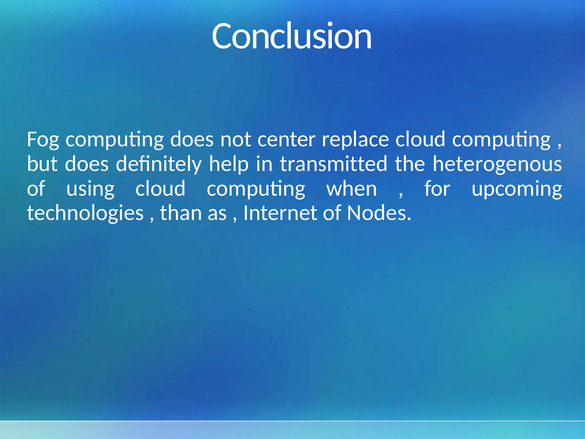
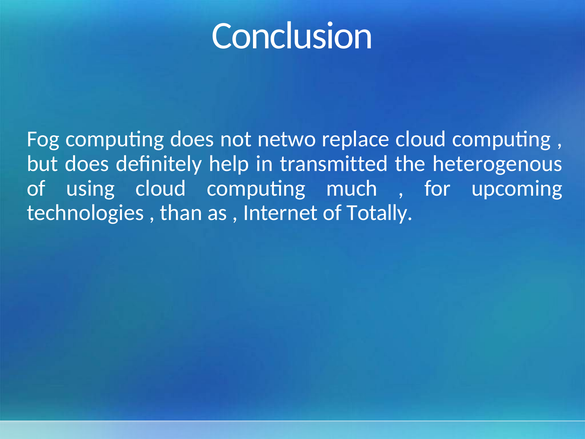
center: center -> netwo (287, 139)
when: when -> much (352, 188)
Nodes: Nodes -> Totally (380, 213)
